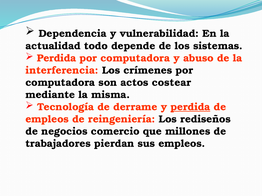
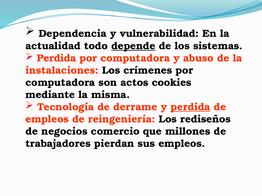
depende underline: none -> present (133, 46)
interferencia: interferencia -> instalaciones (62, 71)
costear: costear -> cookies (172, 83)
